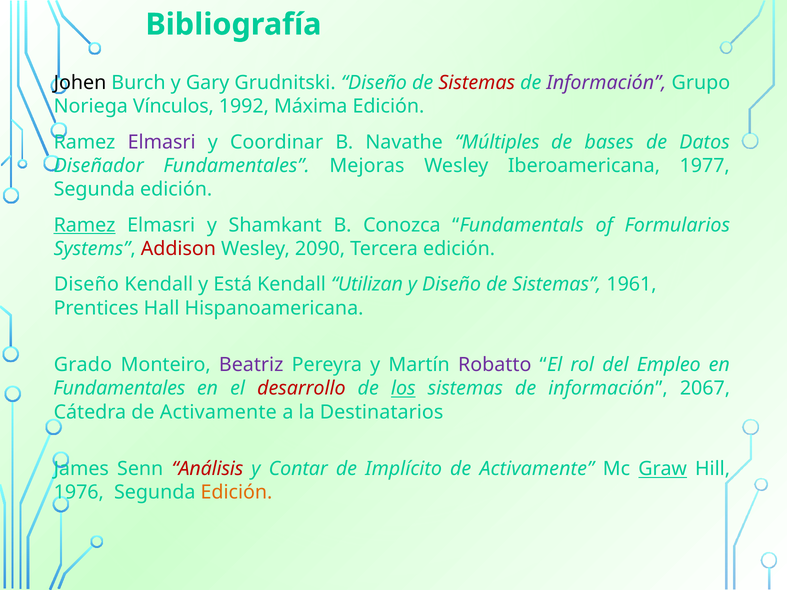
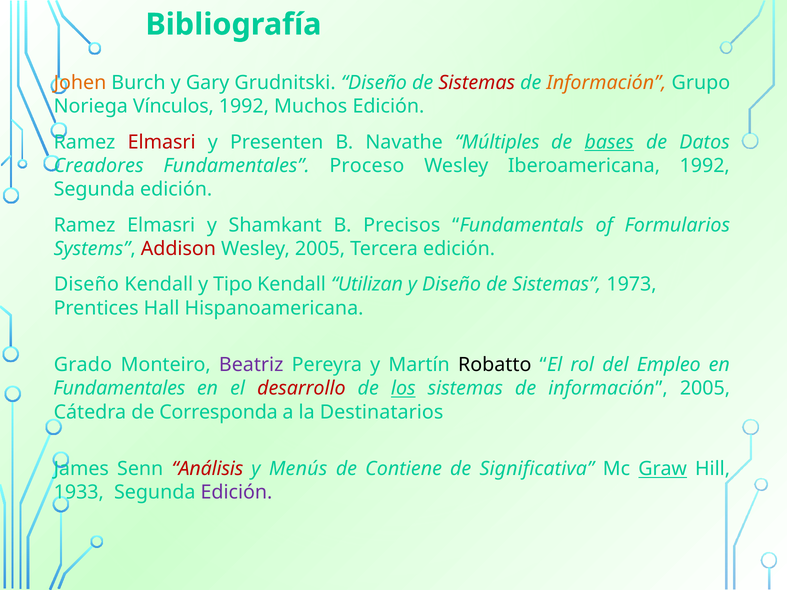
Johen colour: black -> orange (80, 83)
Información colour: purple -> orange (606, 83)
Máxima: Máxima -> Muchos (311, 106)
Elmasri colour: purple -> red (162, 142)
Coordinar: Coordinar -> Presenten (277, 142)
bases underline: none -> present (609, 142)
Diseñador: Diseñador -> Creadores (99, 166)
Mejoras: Mejoras -> Proceso (367, 166)
Iberoamericana 1977: 1977 -> 1992 (705, 166)
Ramez underline: present -> none (85, 225)
Conozca: Conozca -> Precisos (402, 225)
Wesley 2090: 2090 -> 2005 (320, 249)
Está: Está -> Tipo (233, 285)
1961: 1961 -> 1973 (632, 285)
Robatto colour: purple -> black (495, 365)
información 2067: 2067 -> 2005 (705, 389)
Cátedra de Activamente: Activamente -> Corresponda (218, 412)
Contar: Contar -> Menús (298, 469)
Implícito: Implícito -> Contiene (404, 469)
Activamente: Activamente -> Significativa (537, 469)
1976: 1976 -> 1933 (79, 493)
Edición colour: orange -> purple (236, 493)
